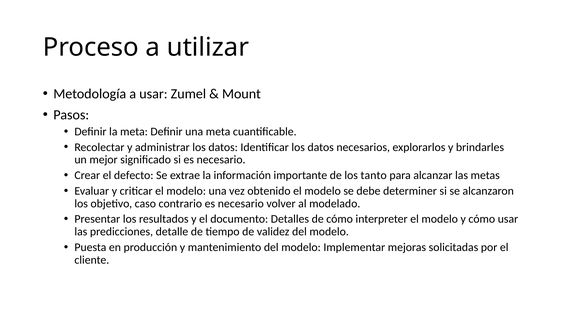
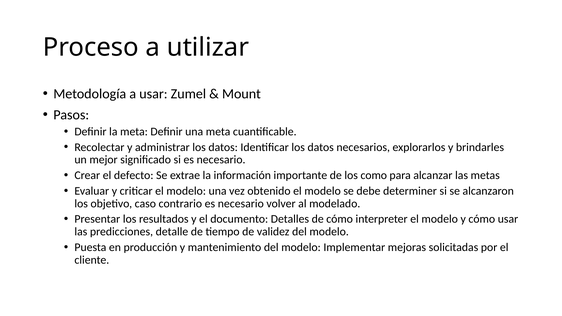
tanto: tanto -> como (374, 175)
